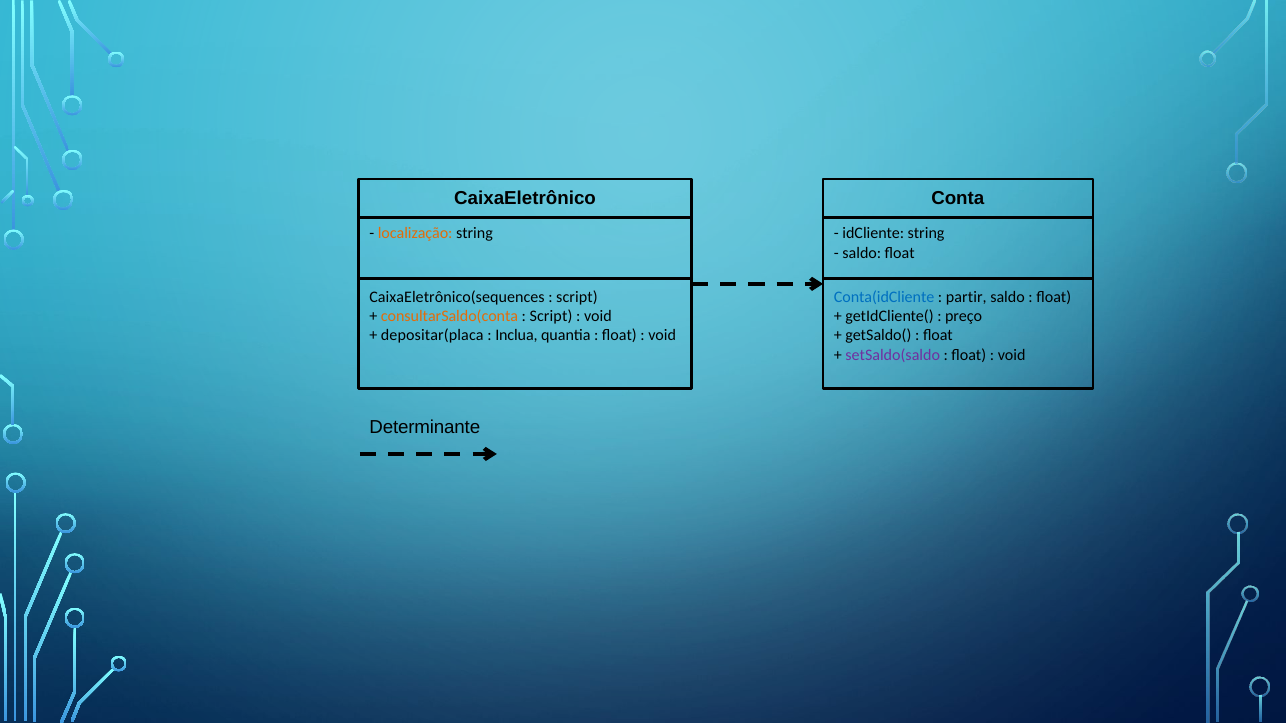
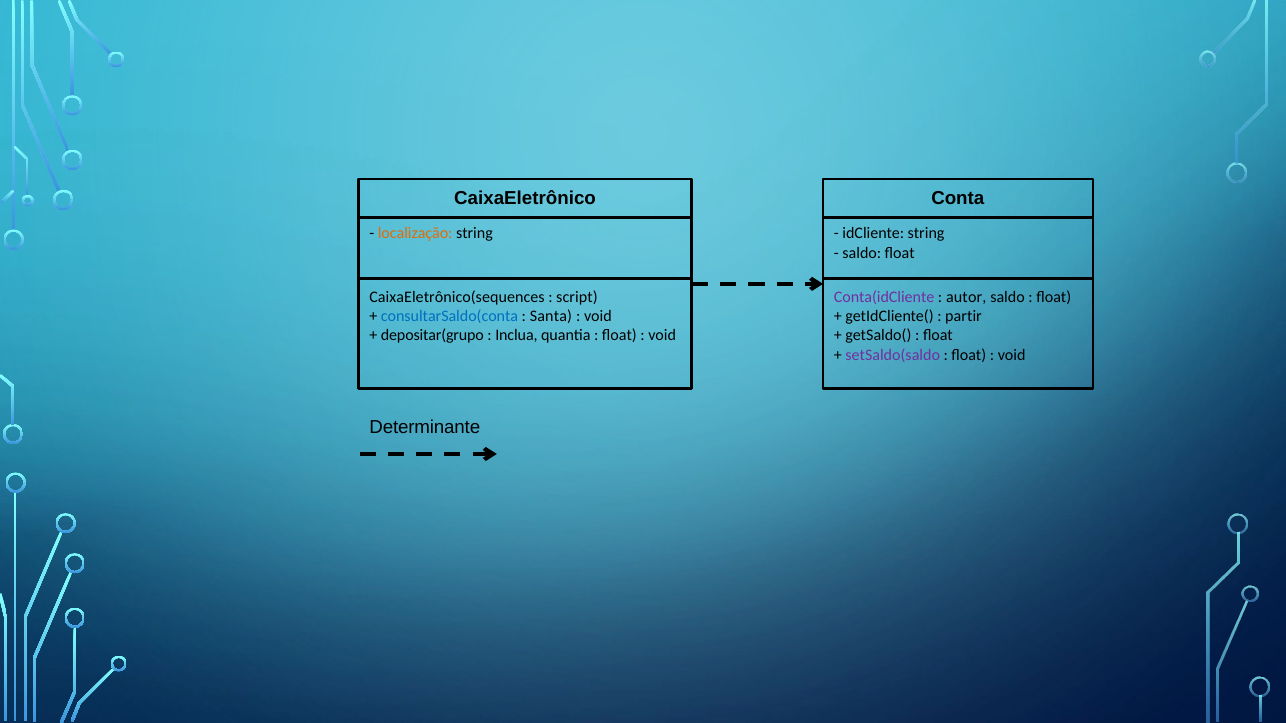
Conta(idCliente colour: blue -> purple (884, 297)
partir: partir -> autor (966, 297)
consultarSaldo(conta colour: orange -> blue (450, 316)
Script: Script -> Santa (551, 316)
preço: preço -> partir (964, 316)
depositar(placa: depositar(placa -> depositar(grupo (432, 336)
